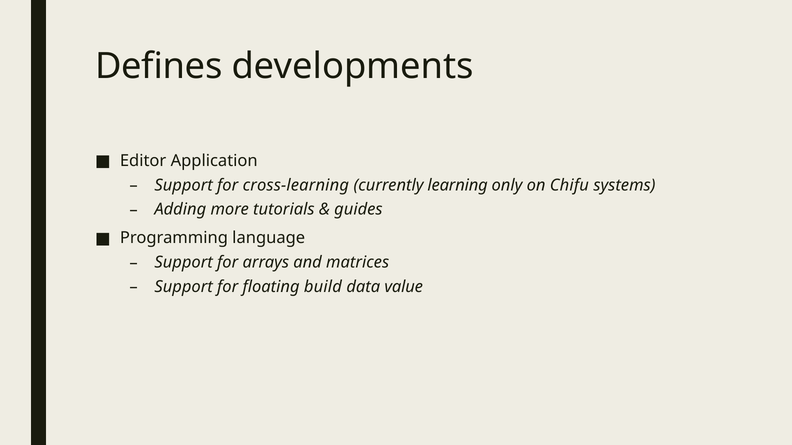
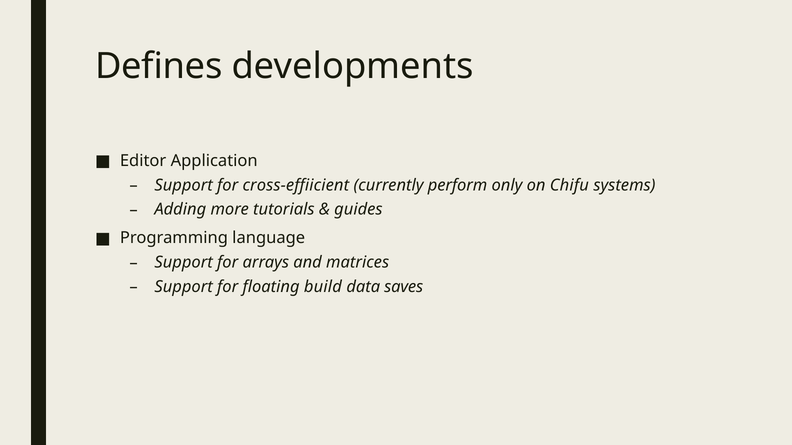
cross-learning: cross-learning -> cross-effiicient (296, 185)
learning: learning -> perform (458, 185)
value: value -> saves (404, 287)
